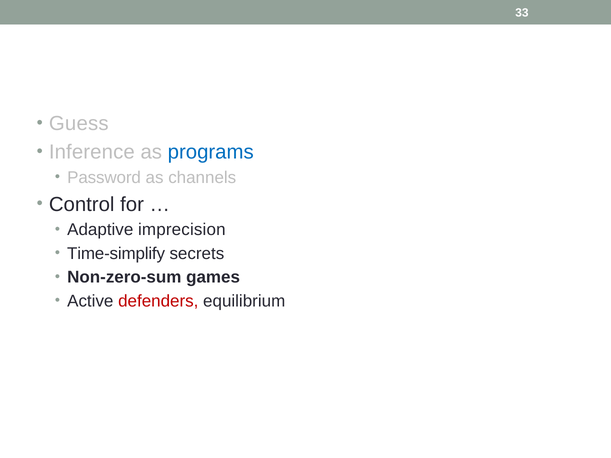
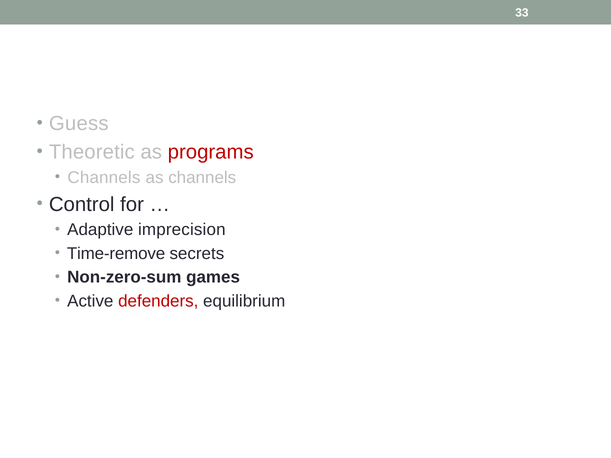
Inference: Inference -> Theoretic (92, 152)
programs colour: blue -> red (211, 152)
Password: Password -> Channels (104, 178)
Time-simplify: Time-simplify -> Time-remove (116, 254)
